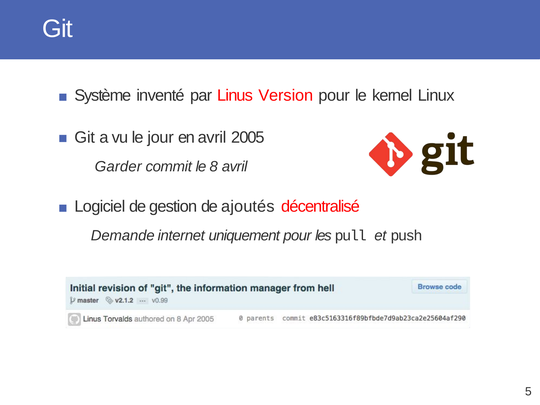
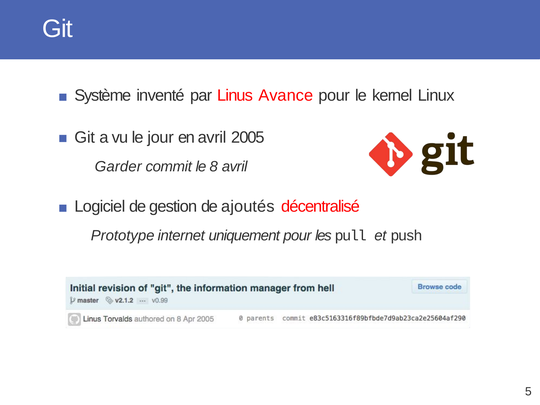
Version: Version -> Avance (286, 96)
Demande: Demande -> Prototype (123, 236)
